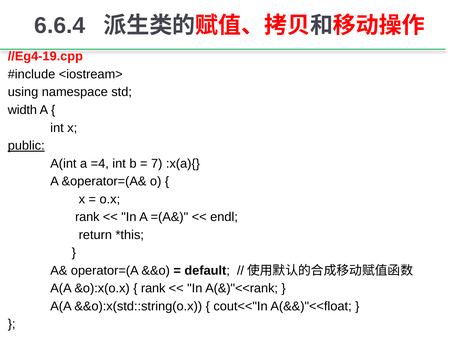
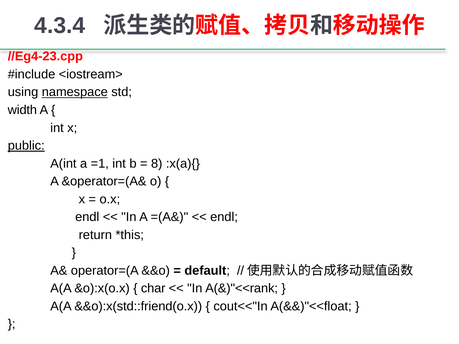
6.6.4: 6.6.4 -> 4.3.4 (60, 26)
//Eg4-19.cpp: //Eg4-19.cpp -> //Eg4-23.cpp (45, 56)
namespace underline: none -> present (75, 92)
=4: =4 -> =1 (100, 164)
7: 7 -> 8 (157, 164)
rank: rank -> endl (87, 217)
rank: rank -> char (153, 289)
&&o):x(std::string(o.x: &&o):x(std::string(o.x -> &&o):x(std::friend(o.x (138, 306)
